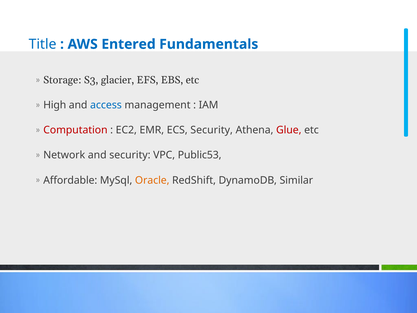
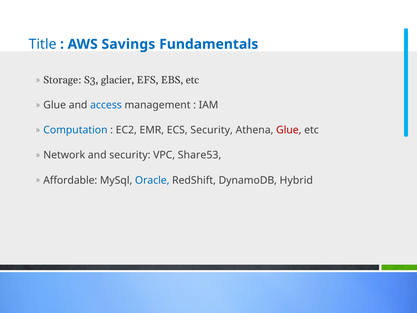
Entered: Entered -> Savings (128, 44)
High: High -> Glue (55, 105)
Computation colour: red -> blue (75, 130)
Public53: Public53 -> Share53 (200, 155)
Oracle colour: orange -> blue (152, 180)
Similar: Similar -> Hybrid (296, 180)
